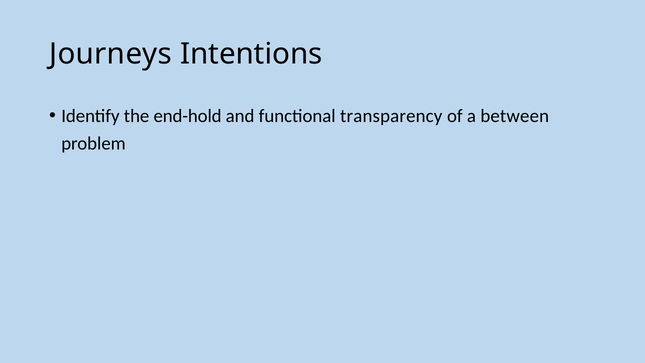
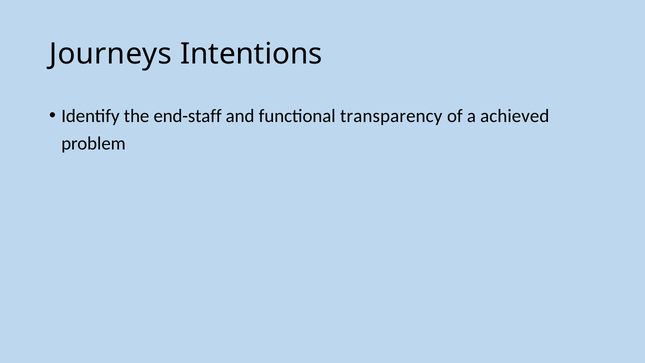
end-hold: end-hold -> end-staff (188, 116)
between: between -> achieved (515, 116)
